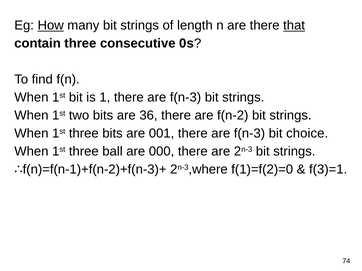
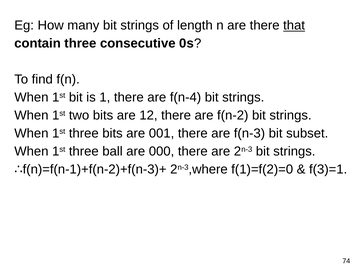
How underline: present -> none (51, 25)
1 there are f(n-3: f(n-3 -> f(n-4 (186, 98)
36: 36 -> 12 (148, 116)
choice: choice -> subset (307, 134)
